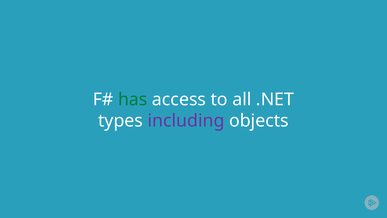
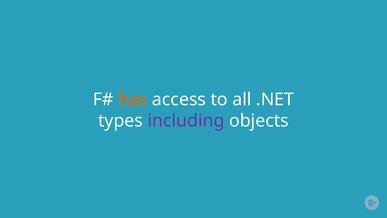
has colour: green -> orange (133, 99)
